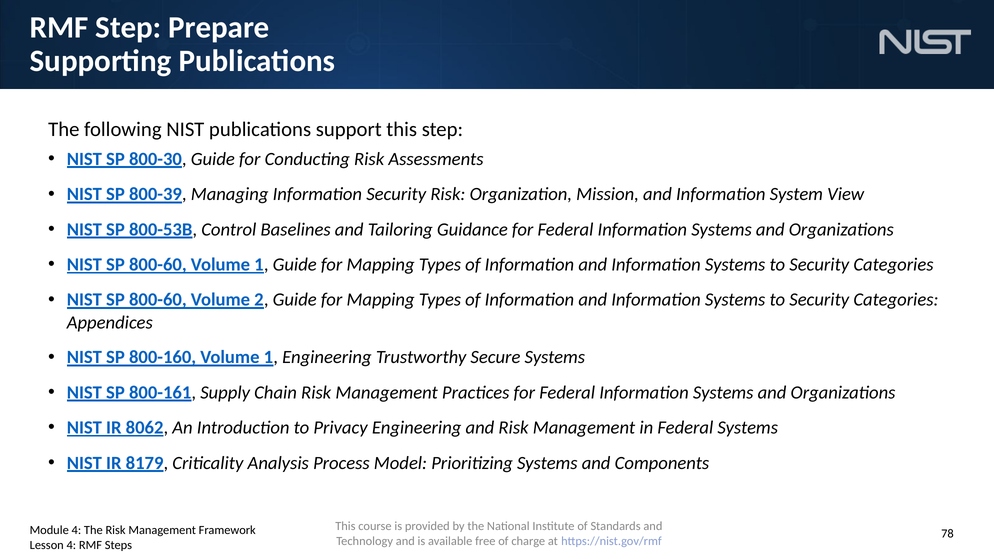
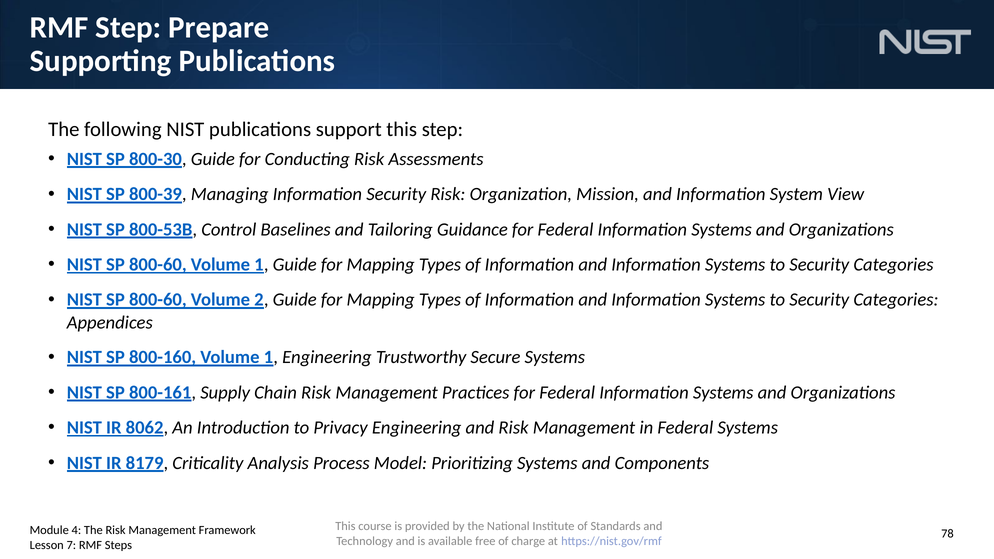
Lesson 4: 4 -> 7 (71, 545)
